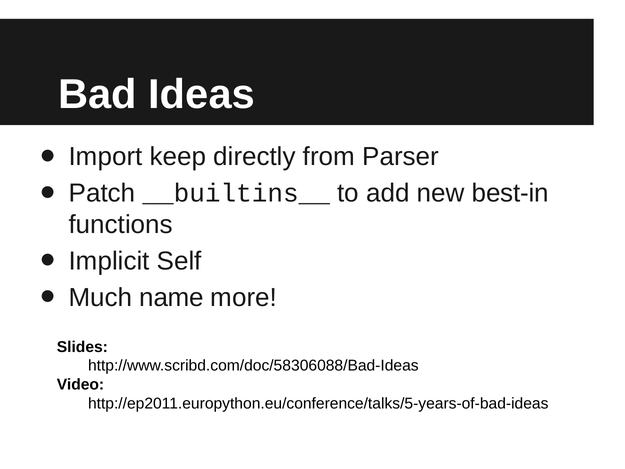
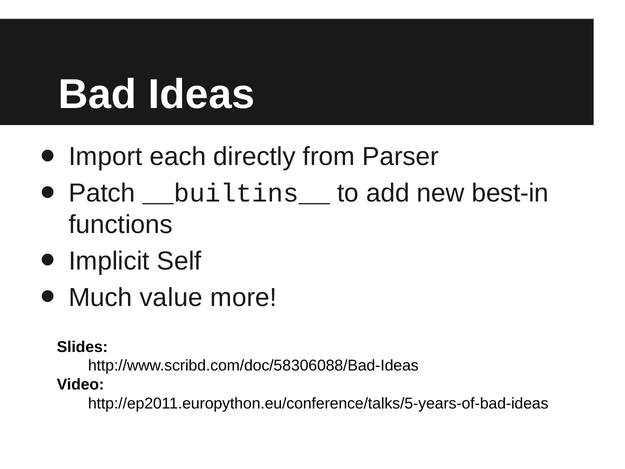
keep: keep -> each (178, 157)
name: name -> value (171, 297)
